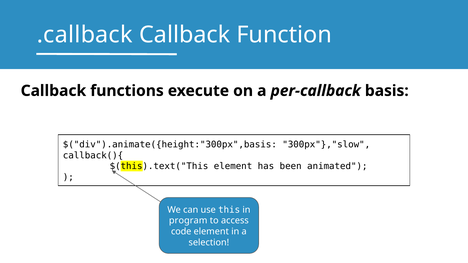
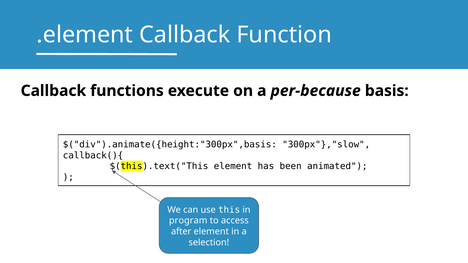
.callback: .callback -> .element (85, 35)
per-callback: per-callback -> per-because (316, 91)
code: code -> after (181, 232)
